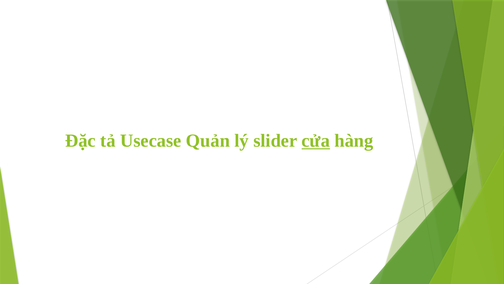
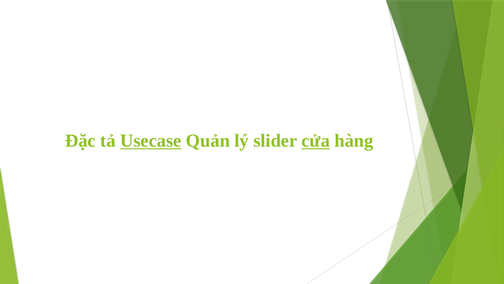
Usecase underline: none -> present (151, 141)
